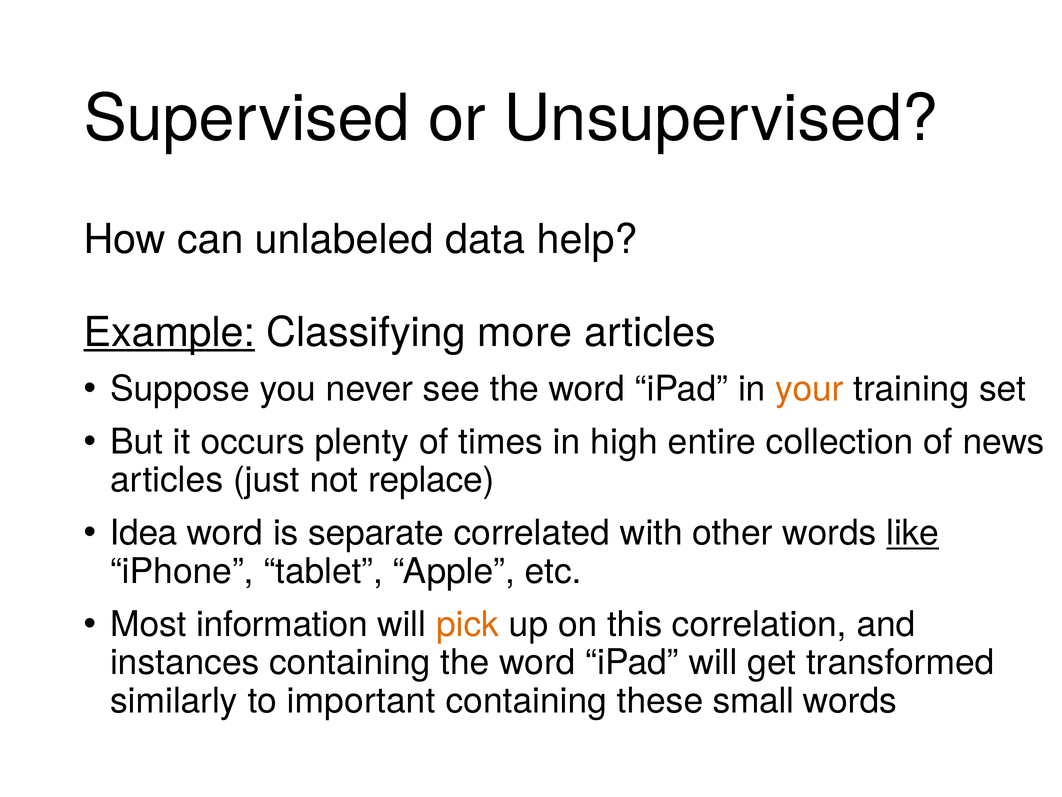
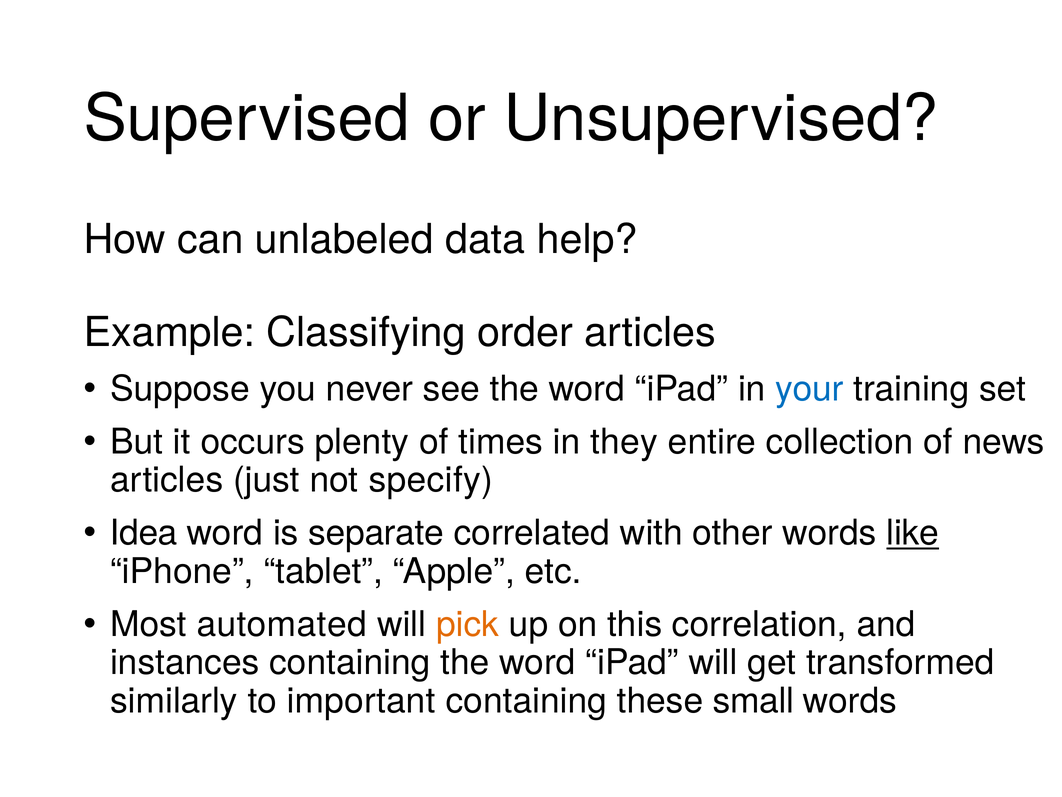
Example underline: present -> none (169, 332)
more: more -> order (525, 332)
your colour: orange -> blue (809, 389)
high: high -> they (624, 442)
replace: replace -> specify (431, 480)
information: information -> automated (282, 624)
